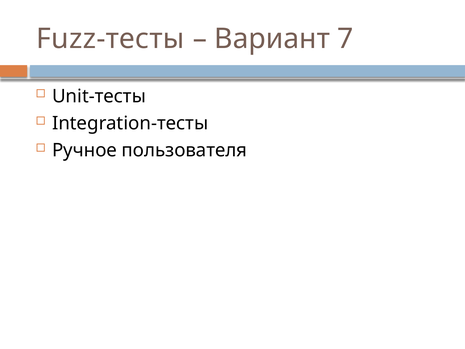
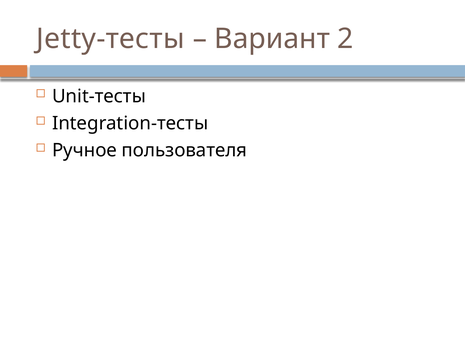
Fuzz-тесты: Fuzz-тесты -> Jetty-тесты (110, 39)
7: 7 -> 2 (345, 39)
